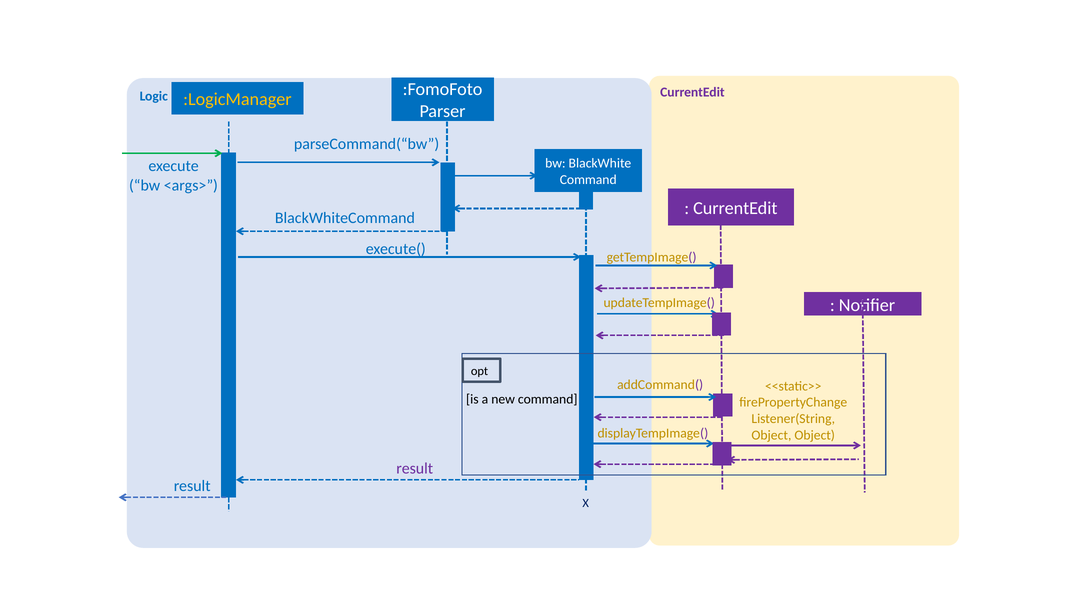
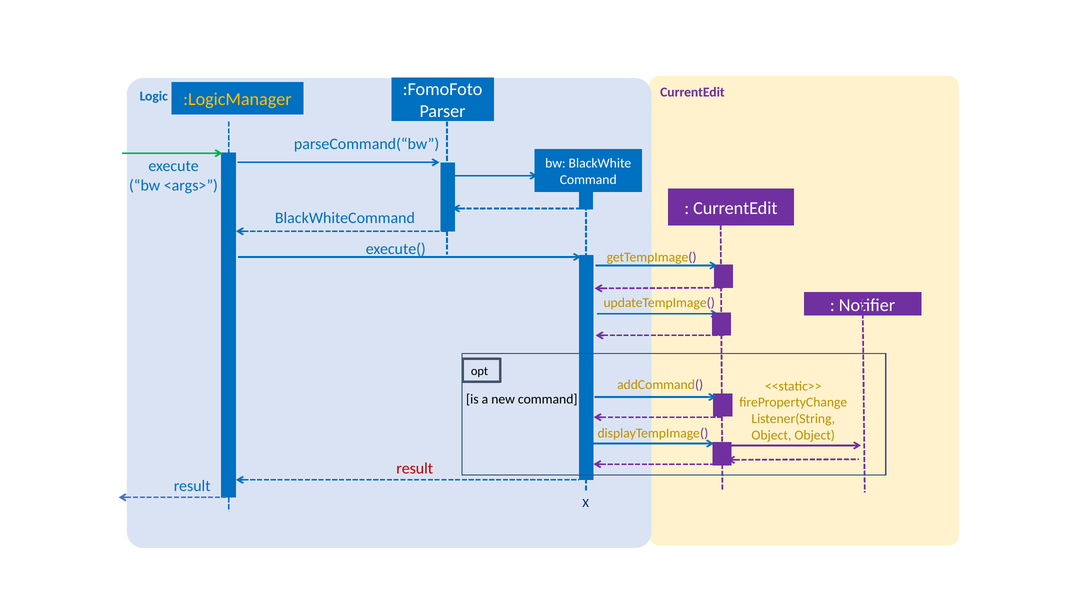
result colour: purple -> red (415, 468)
